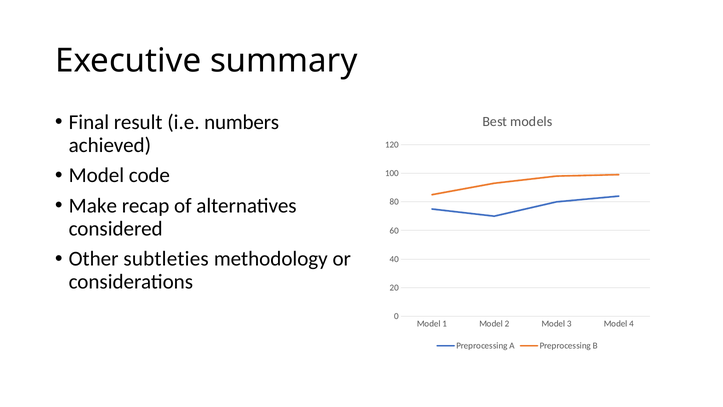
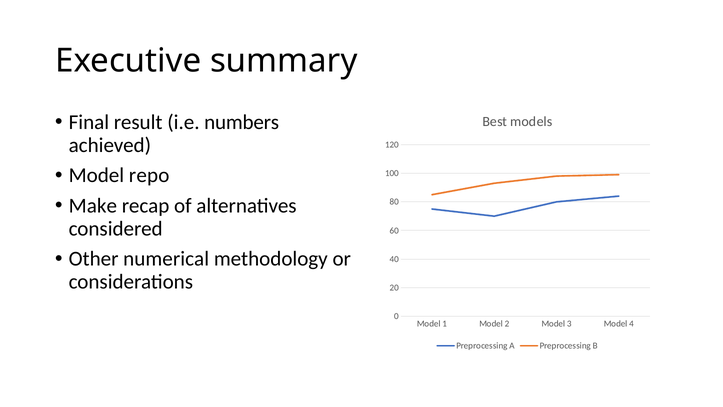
code: code -> repo (149, 175)
subtleties: subtleties -> numerical (166, 259)
